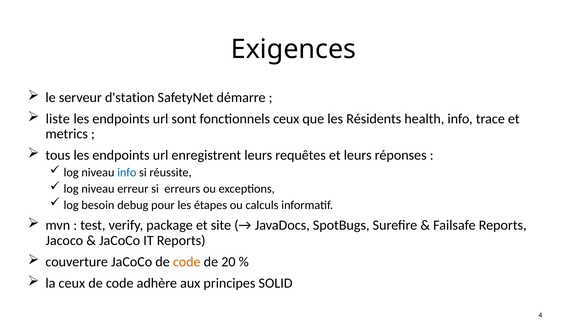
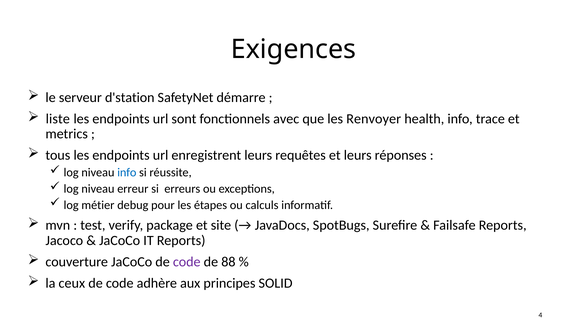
fonctionnels ceux: ceux -> avec (286, 119)
Résidents: Résidents -> Renvoyer (374, 119)
besoin: besoin -> métier (98, 205)
code colour: orange -> purple (187, 262)
20: 20 -> 88 (228, 262)
